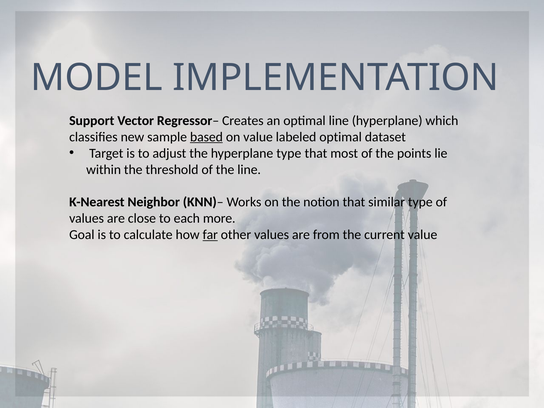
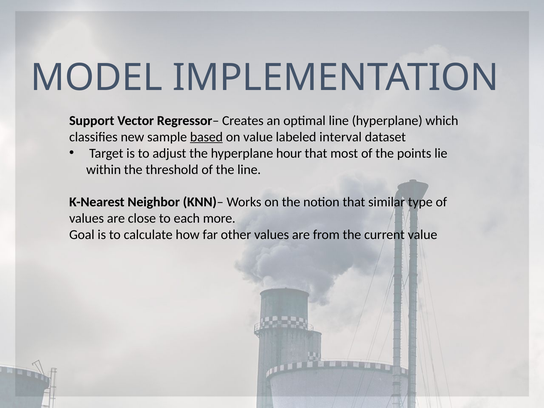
labeled optimal: optimal -> interval (341, 137)
hyperplane type: type -> hour (289, 153)
far underline: present -> none (210, 235)
